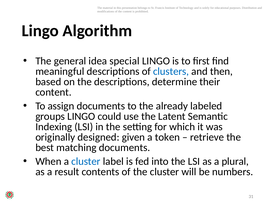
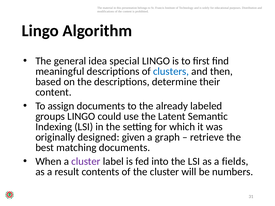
token: token -> graph (167, 137)
cluster colour: blue -> purple (86, 162)
plural: plural -> fields (235, 162)
